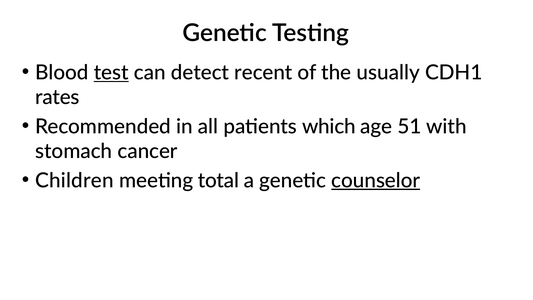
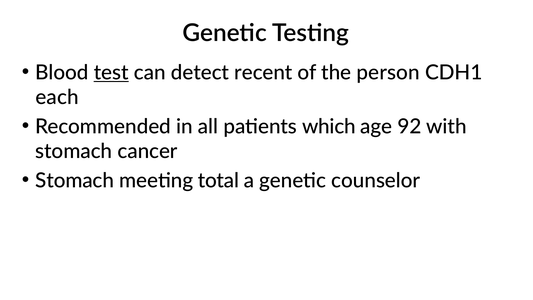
usually: usually -> person (388, 73)
rates: rates -> each (57, 97)
51: 51 -> 92 (409, 126)
Children: Children -> Stomach (75, 180)
counselor underline: present -> none (376, 180)
